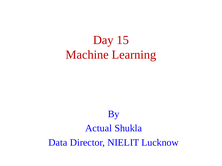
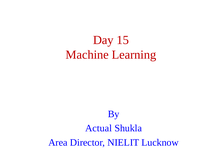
Data: Data -> Area (58, 143)
